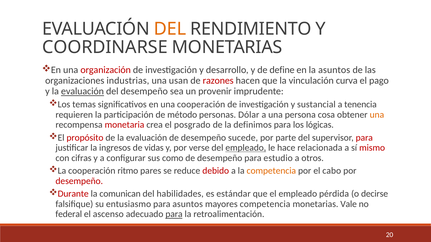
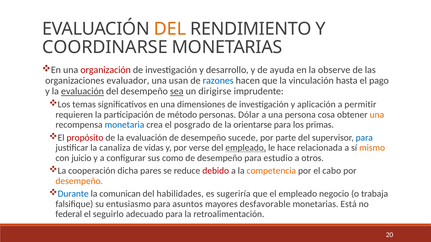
define: define -> ayuda (282, 70)
la asuntos: asuntos -> observe (334, 70)
industrias: industrias -> evaluador (128, 81)
razones colour: red -> blue (218, 81)
curva: curva -> hasta (347, 81)
sea underline: none -> present (177, 92)
provenir: provenir -> dirigirse (215, 92)
una cooperación: cooperación -> dimensiones (201, 105)
sustancial: sustancial -> aplicación (316, 105)
tenencia: tenencia -> permitir (360, 105)
monetaria colour: red -> blue (124, 125)
definimos: definimos -> orientarse (253, 125)
lógicas: lógicas -> primas (320, 125)
para colour: red -> blue (364, 138)
ingresos: ingresos -> canaliza (115, 148)
mismo colour: red -> orange (372, 148)
cifras: cifras -> juicio (81, 158)
ritmo: ritmo -> dicha (128, 171)
desempeño colour: red -> orange (79, 181)
Durante colour: red -> blue (73, 194)
estándar: estándar -> sugeriría (234, 194)
pérdida: pérdida -> negocio (334, 194)
decirse: decirse -> trabaja (375, 194)
mayores competencia: competencia -> desfavorable (265, 204)
Vale: Vale -> Está (349, 204)
ascenso: ascenso -> seguirlo (108, 215)
para underline: present -> none (174, 215)
